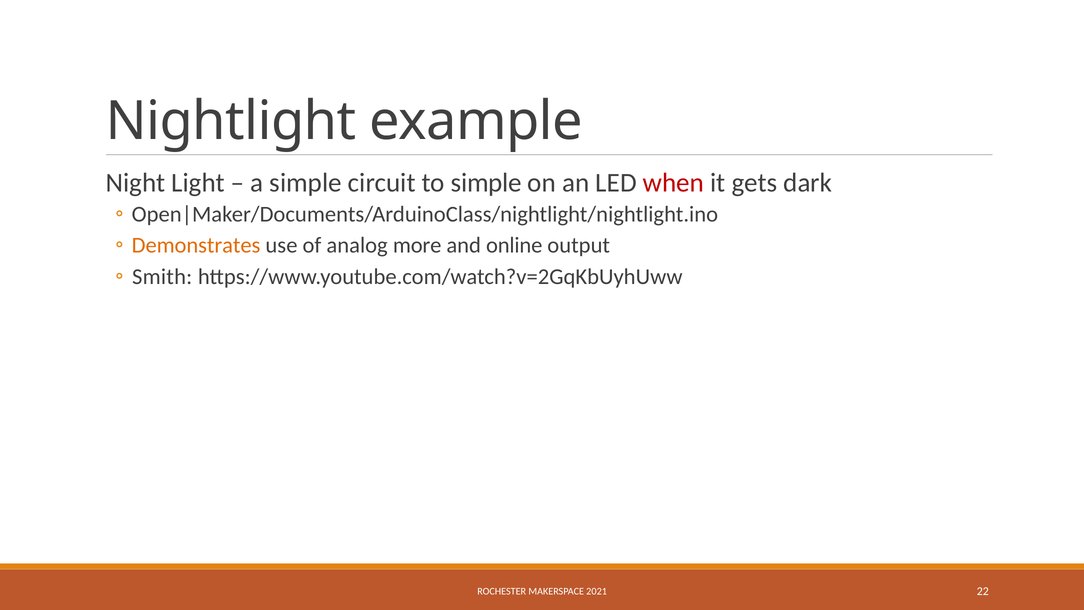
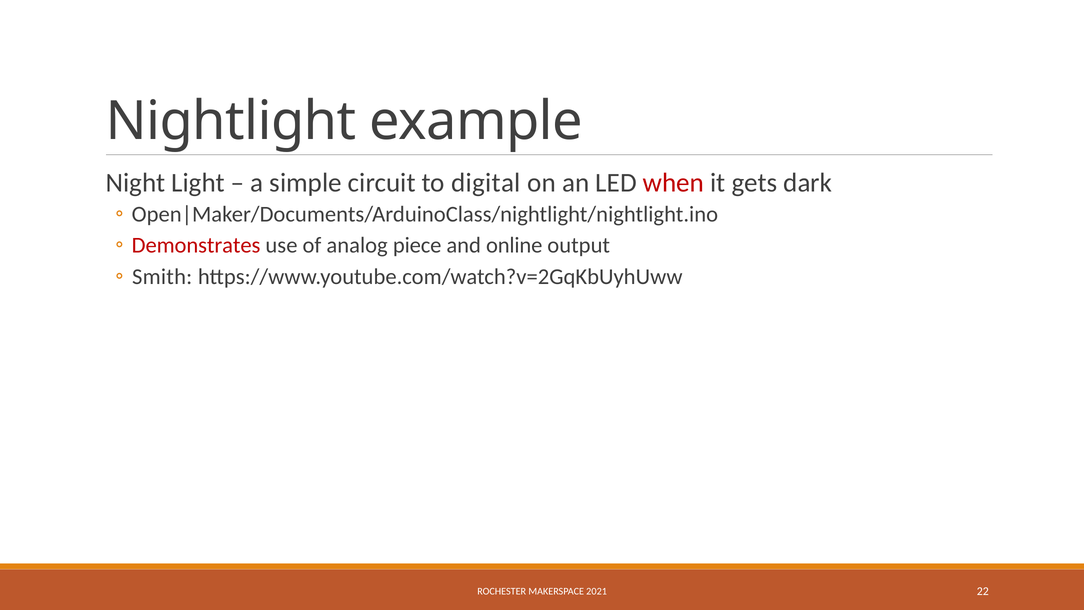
to simple: simple -> digital (486, 183)
Demonstrates colour: orange -> red (196, 245)
more: more -> piece (417, 245)
